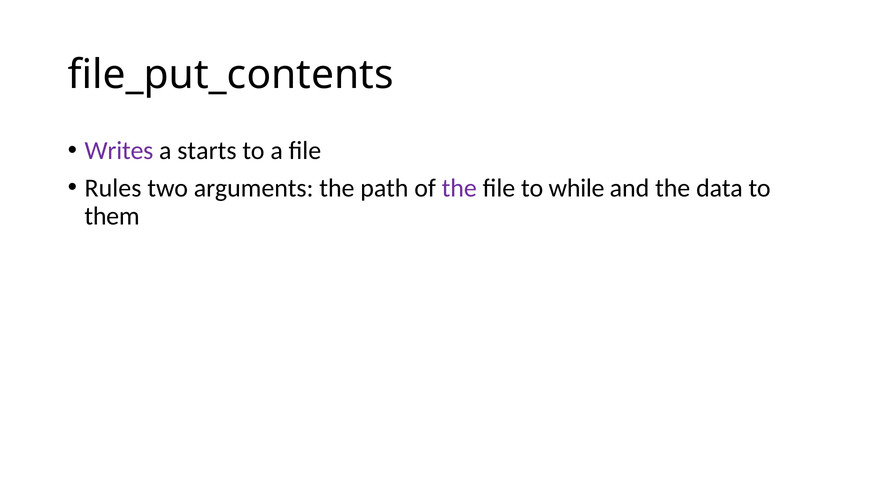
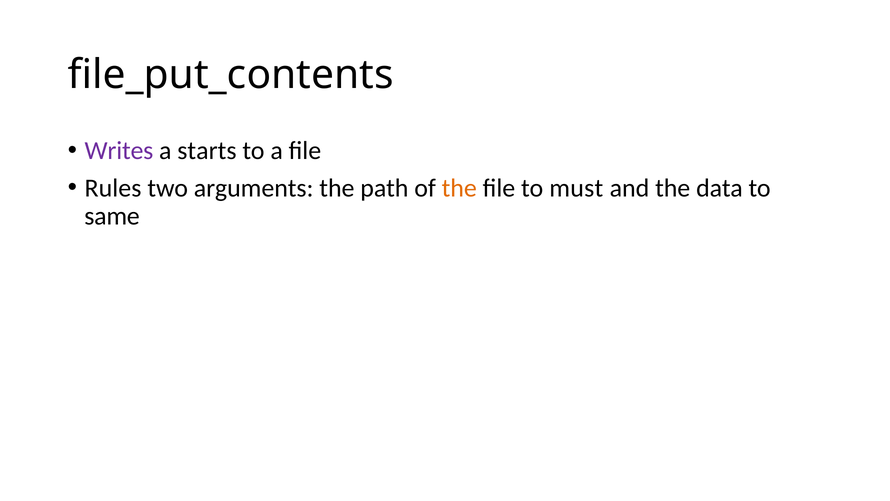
the colour: purple -> orange (459, 188)
while: while -> must (576, 188)
them: them -> same (112, 216)
